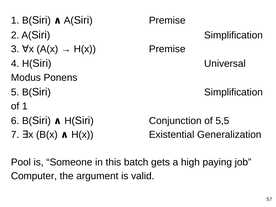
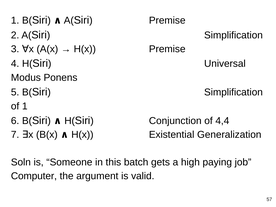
5,5: 5,5 -> 4,4 (222, 121)
Pool: Pool -> Soln (21, 162)
